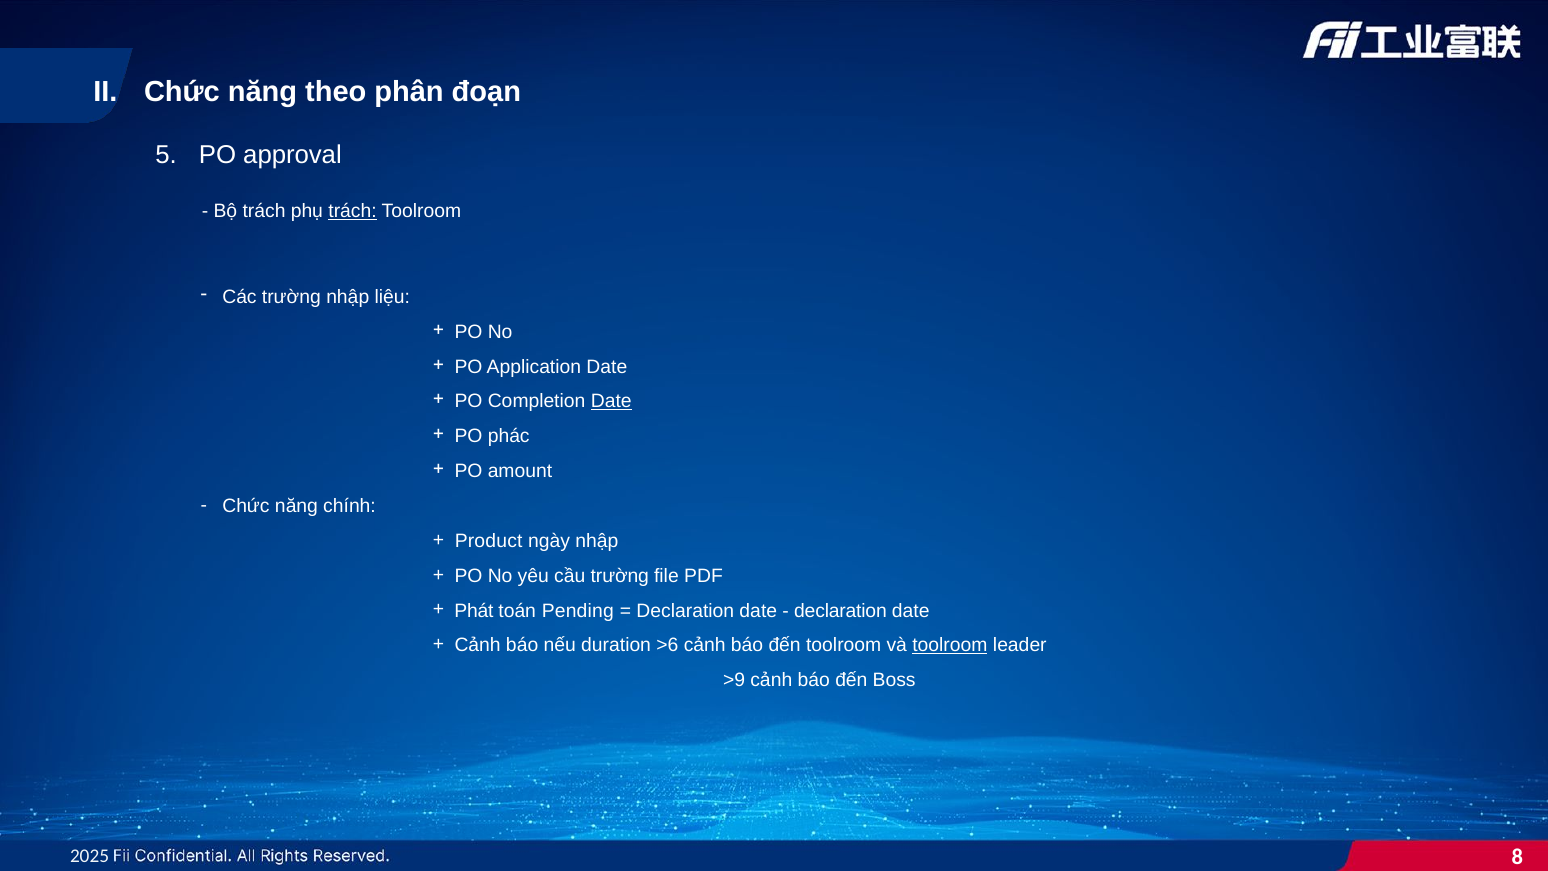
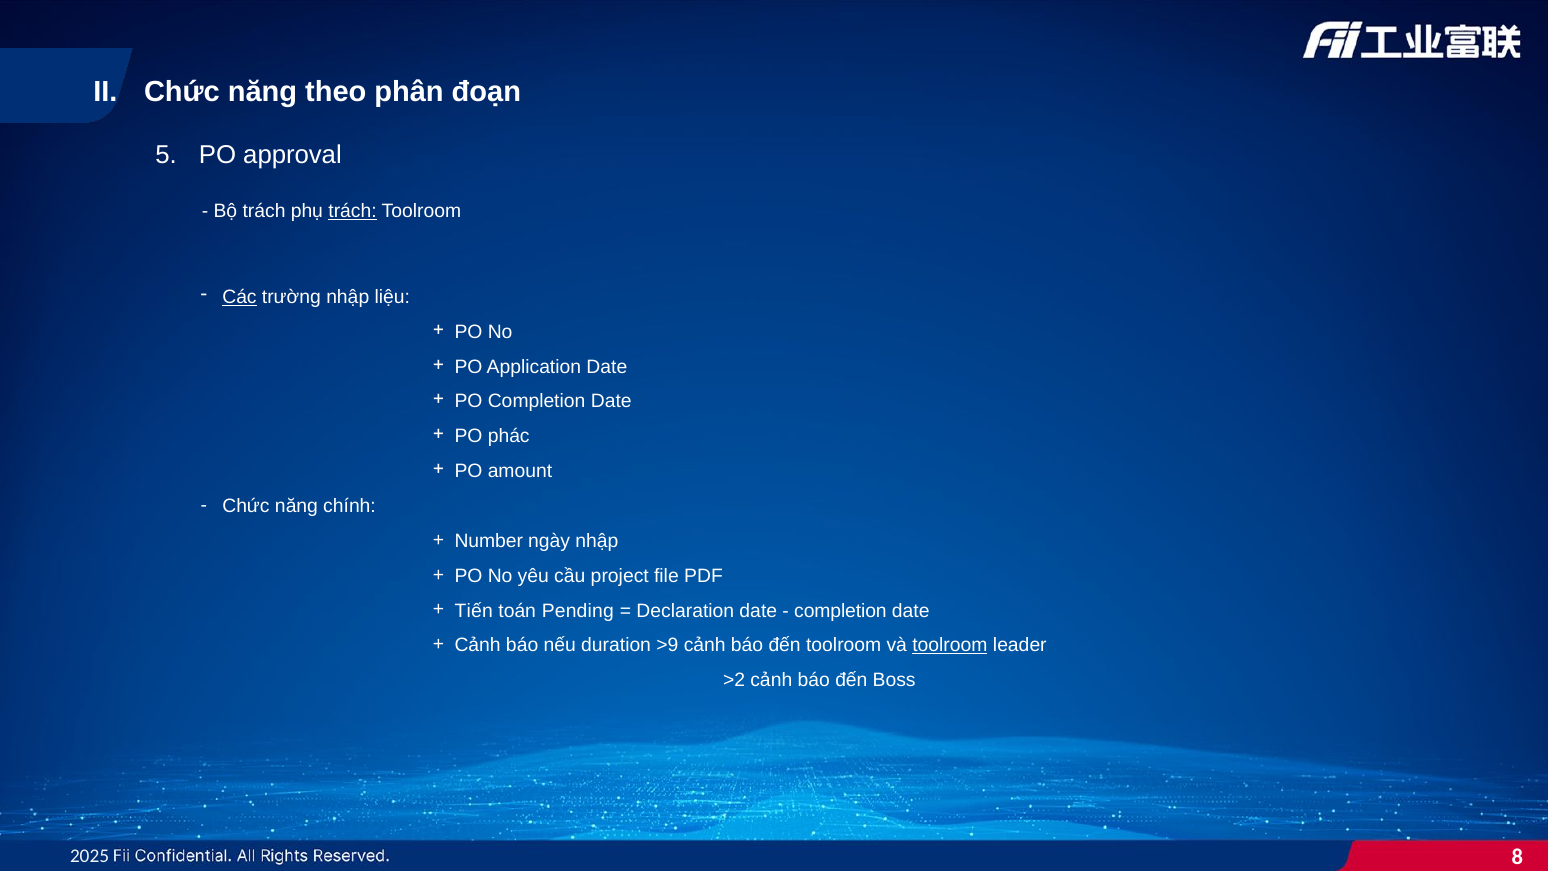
Các underline: none -> present (240, 297)
Date underline: present -> none (611, 401)
Product: Product -> Number (489, 541)
cầu trường: trường -> project (620, 576)
Phát: Phát -> Tiến (474, 610)
declaration: declaration -> completion (840, 610)
>6: >6 -> >9 (667, 645)
>9: >9 -> >2 (734, 680)
